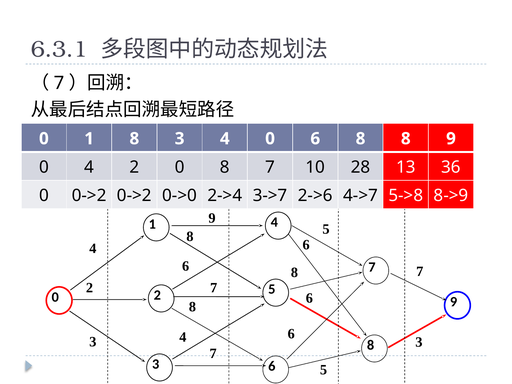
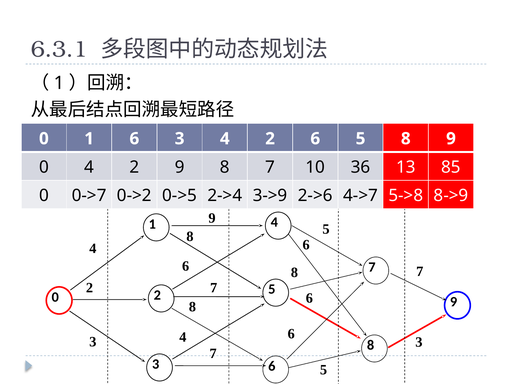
7: 7 -> 1 (59, 83)
1 8: 8 -> 6 (134, 139)
3 4 0: 0 -> 2 (270, 139)
8: 8 -> 5 (361, 139)
4 2 0: 0 -> 9 (180, 167)
28: 28 -> 36 (361, 167)
36: 36 -> 85 (451, 167)
0 0->2: 0->2 -> 0->7 (89, 196)
0->0: 0->0 -> 0->5 (180, 196)
3->7: 3->7 -> 3->9 (270, 196)
